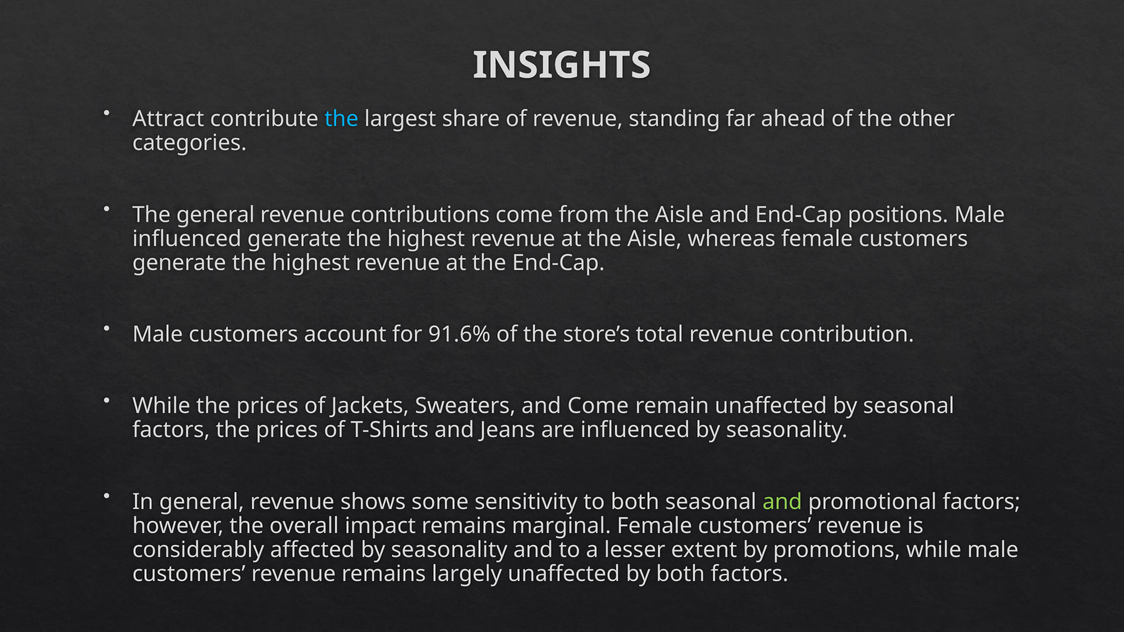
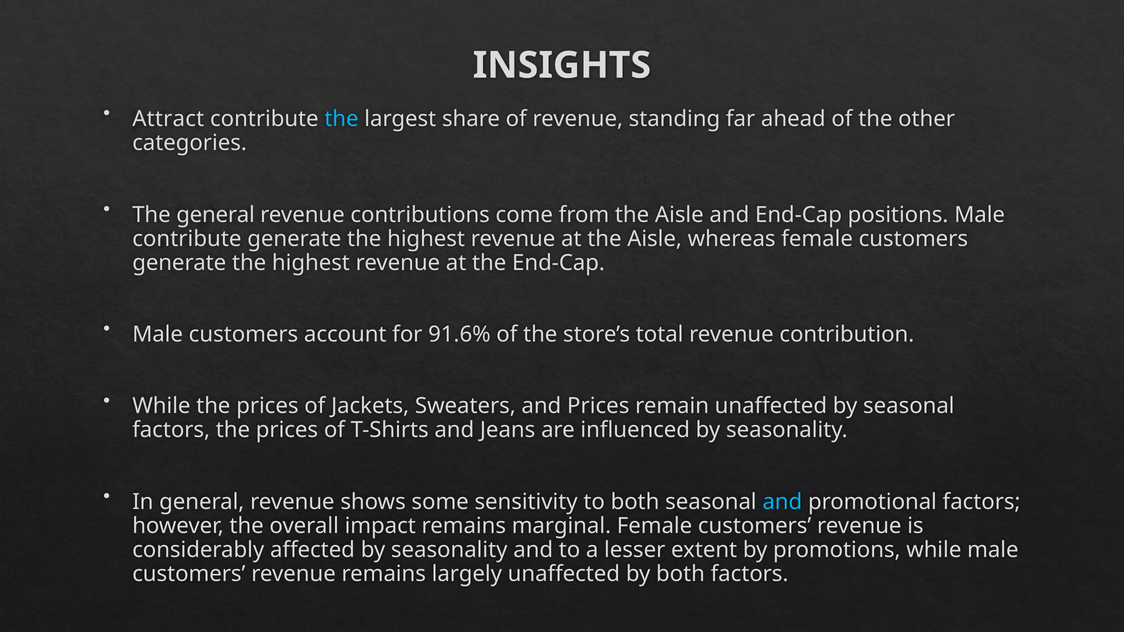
influenced: influenced -> contribute (187, 239)
and Come: Come -> Prices (598, 406)
and colour: light green -> light blue (782, 502)
